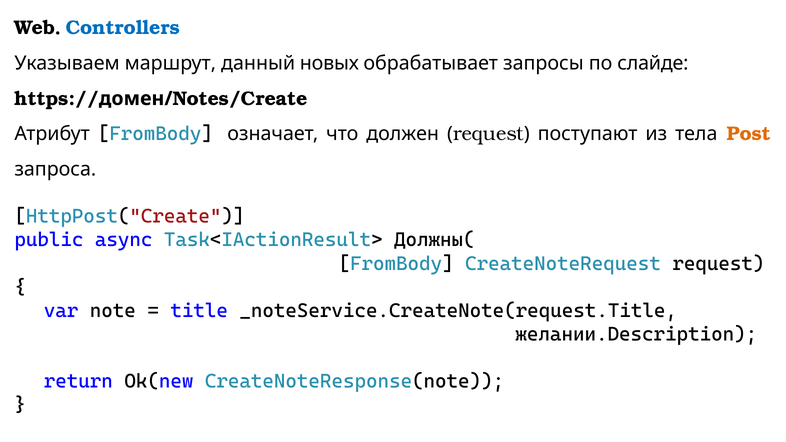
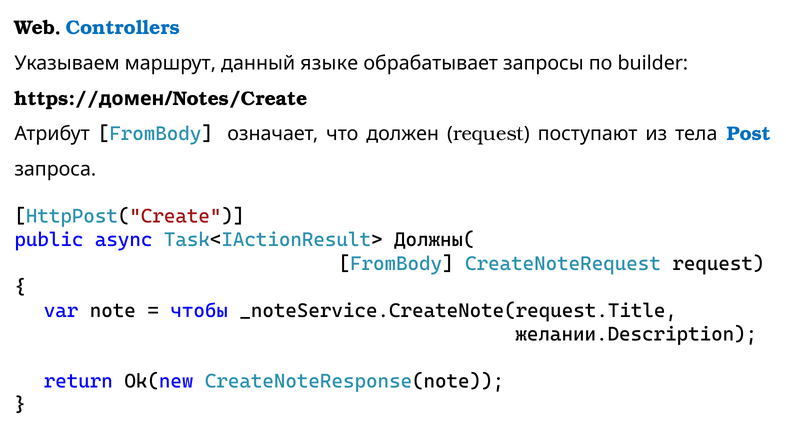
новых: новых -> языке (329, 63)
слайде: слайде -> builder (653, 63)
Post colour: orange -> blue (749, 134)
title: title -> чтобы (199, 311)
